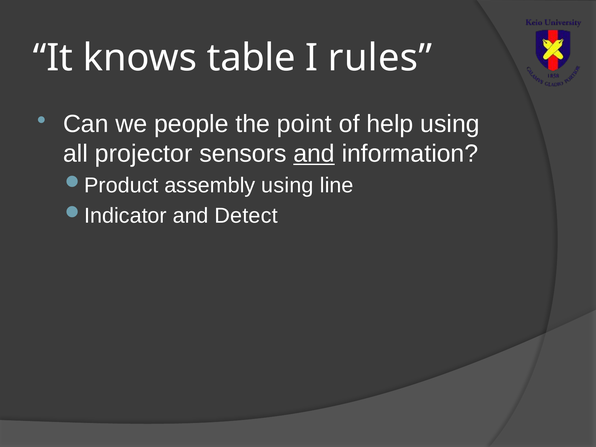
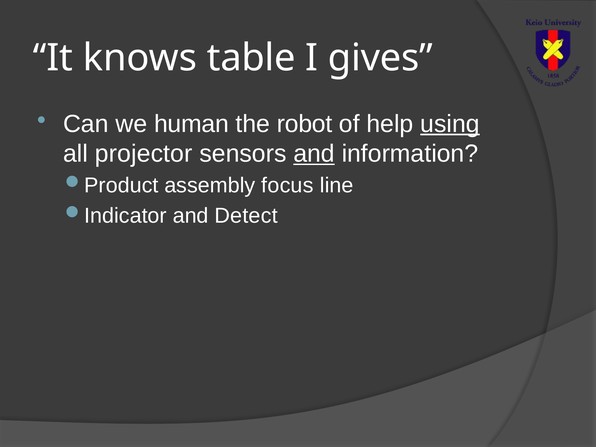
rules: rules -> gives (380, 58)
people: people -> human (191, 124)
point: point -> robot (305, 124)
using underline: none -> present (450, 124)
assembly using: using -> focus (287, 186)
